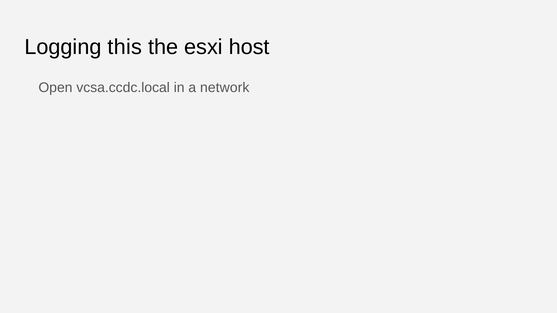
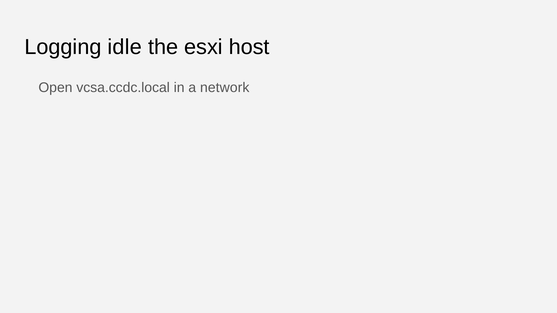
this: this -> idle (125, 47)
